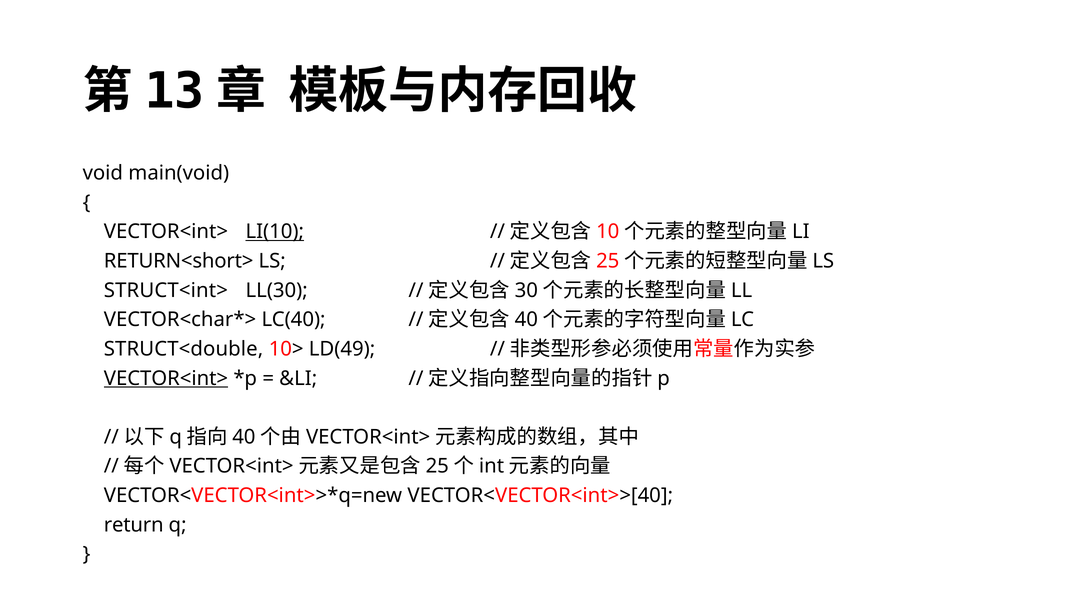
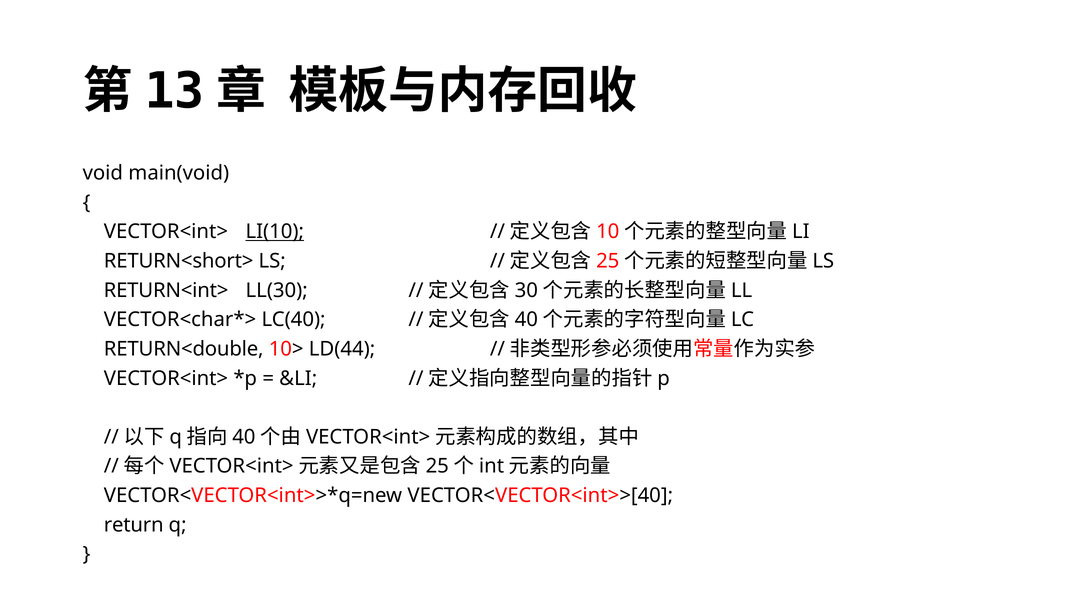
STRUCT<int>: STRUCT<int> -> RETURN<int> (166, 290)
STRUCT<double: STRUCT<double -> RETURN<double (184, 349)
LD(49: LD(49 -> LD(44 (342, 349)
VECTOR<int> underline: present -> none (166, 378)
